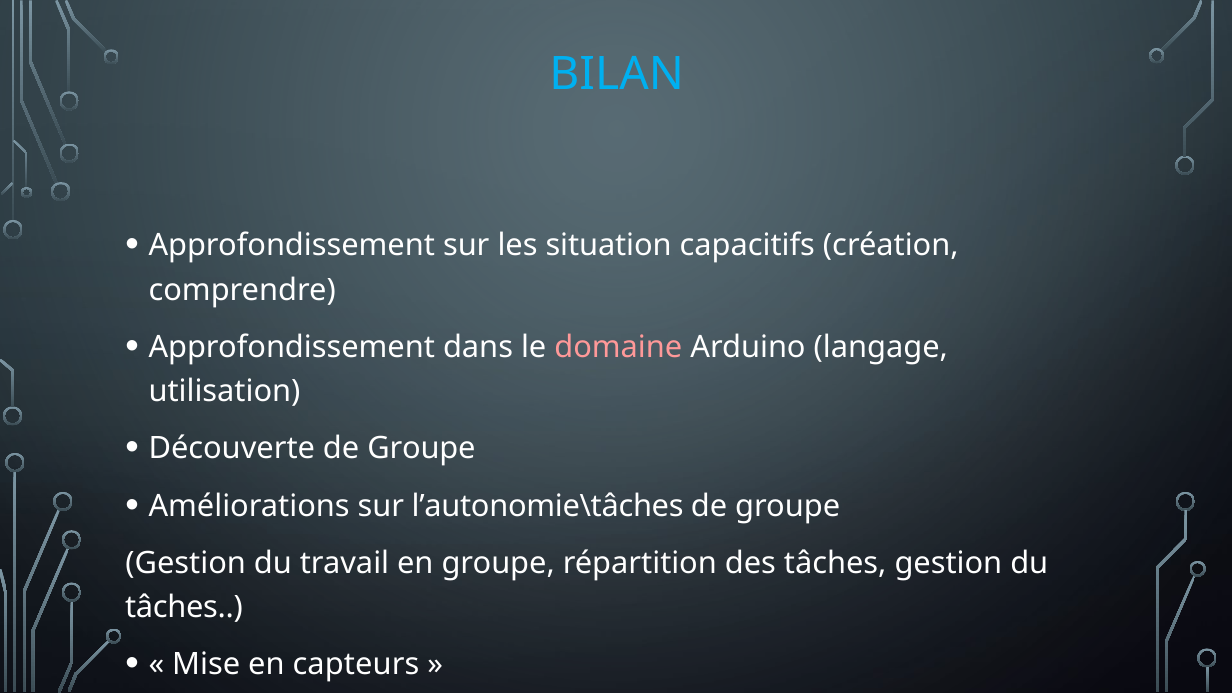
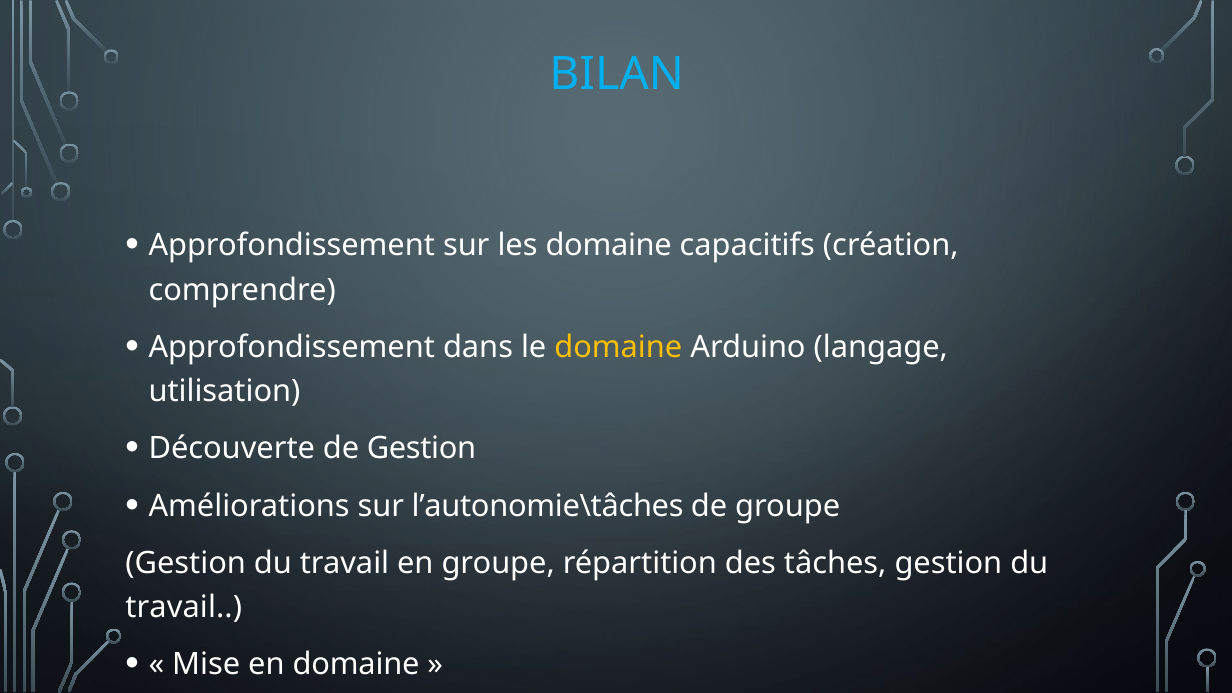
les situation: situation -> domaine (609, 246)
domaine colour: pink -> yellow (618, 347)
Découverte de Groupe: Groupe -> Gestion (422, 449)
tâches: tâches -> travail (184, 608)
en capteurs: capteurs -> domaine (356, 665)
